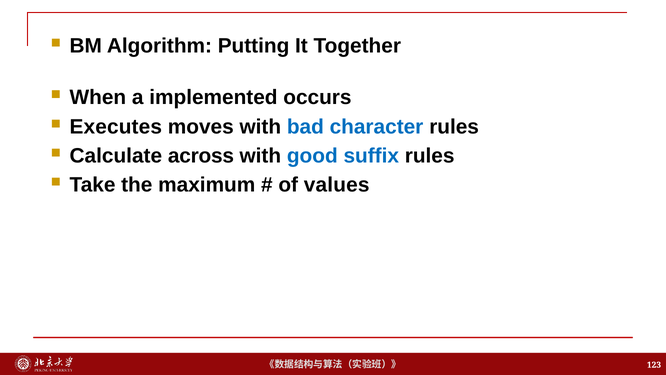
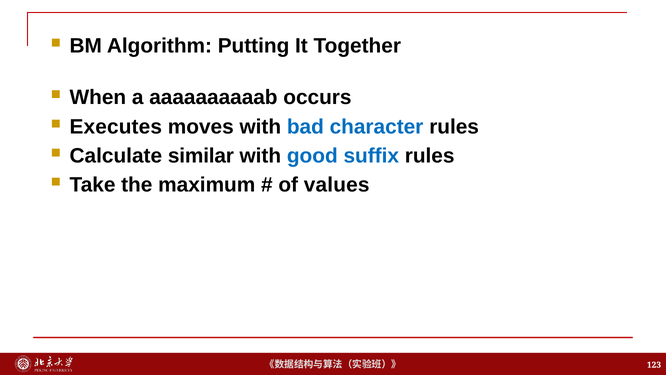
implemented: implemented -> aaaaaaaaaab (213, 97)
across: across -> similar (201, 156)
